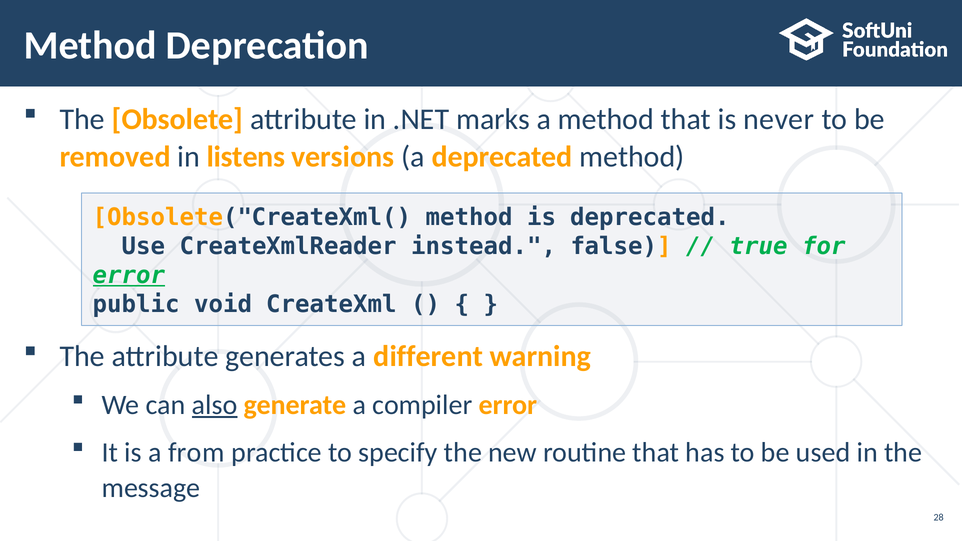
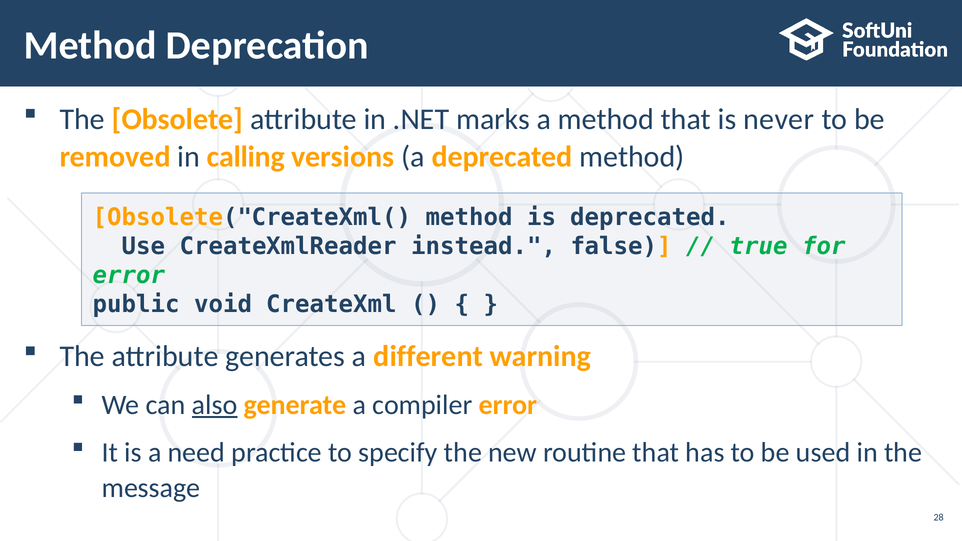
listens: listens -> calling (246, 157)
error underline: present -> none (129, 275)
from: from -> need (196, 453)
